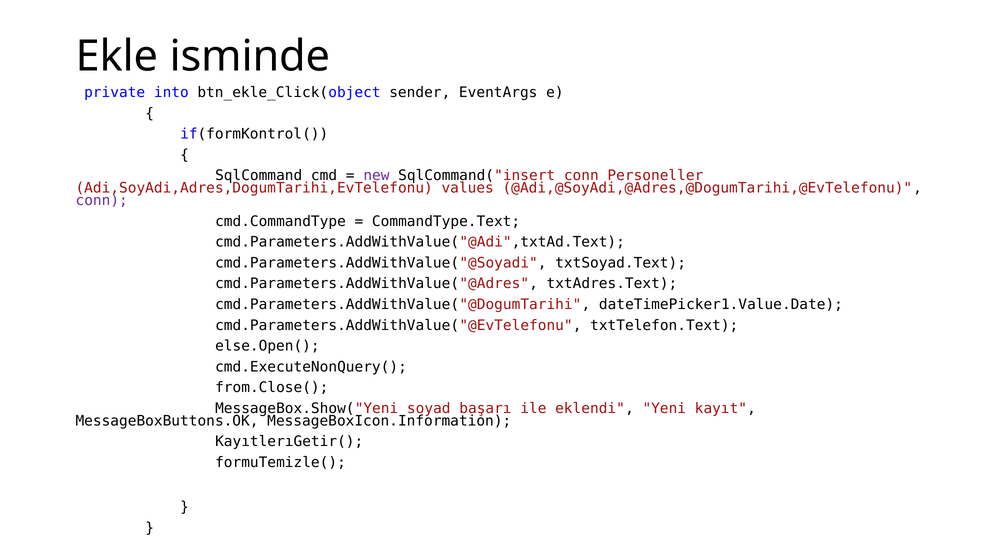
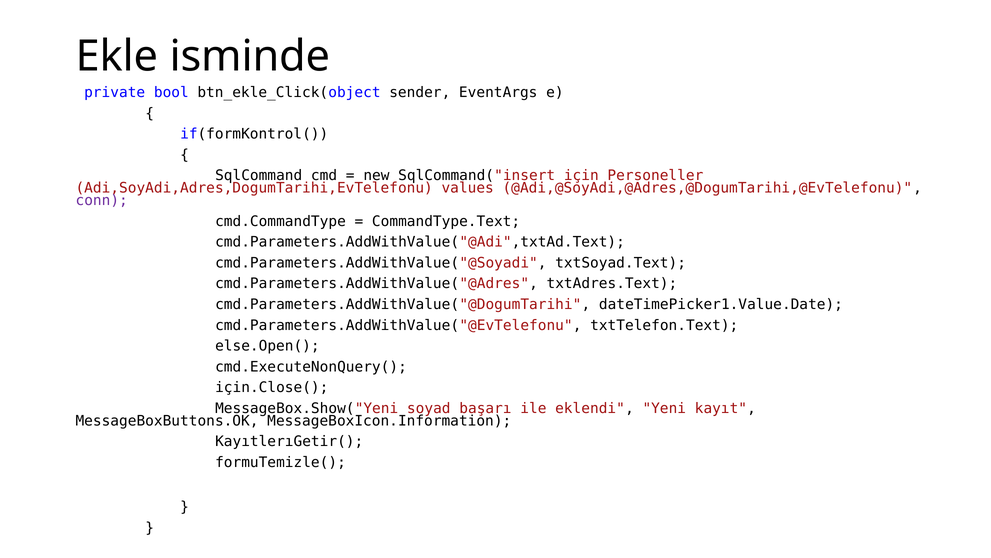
into: into -> bool (171, 92)
new colour: purple -> black (376, 175)
SqlCommand("insert conn: conn -> için (581, 175)
from.Close(: from.Close( -> için.Close( (272, 387)
